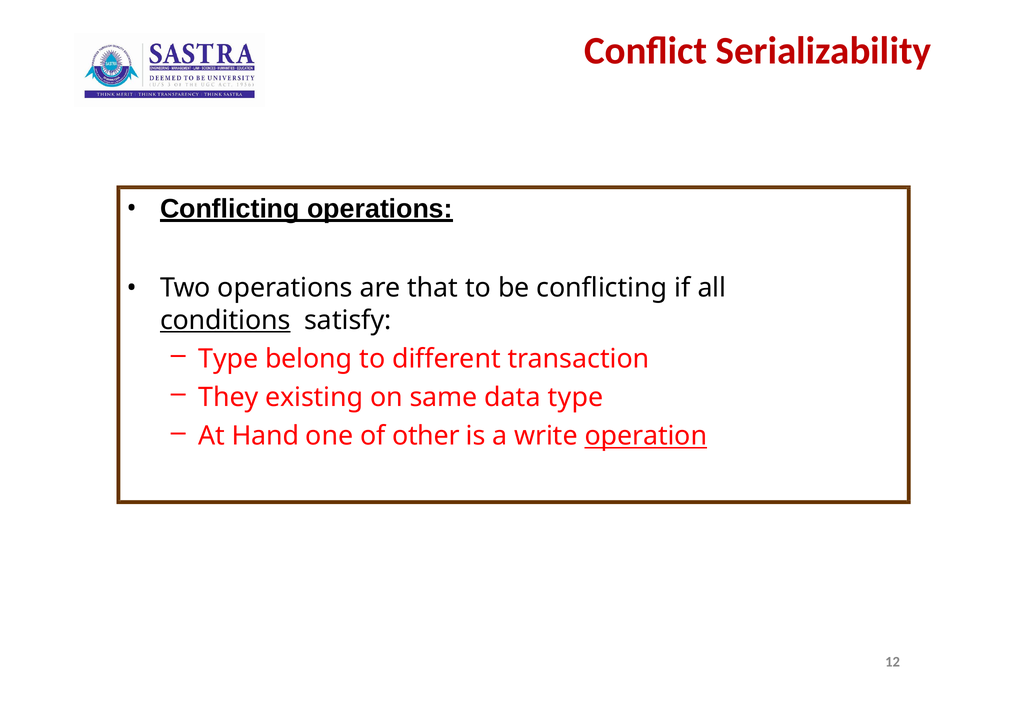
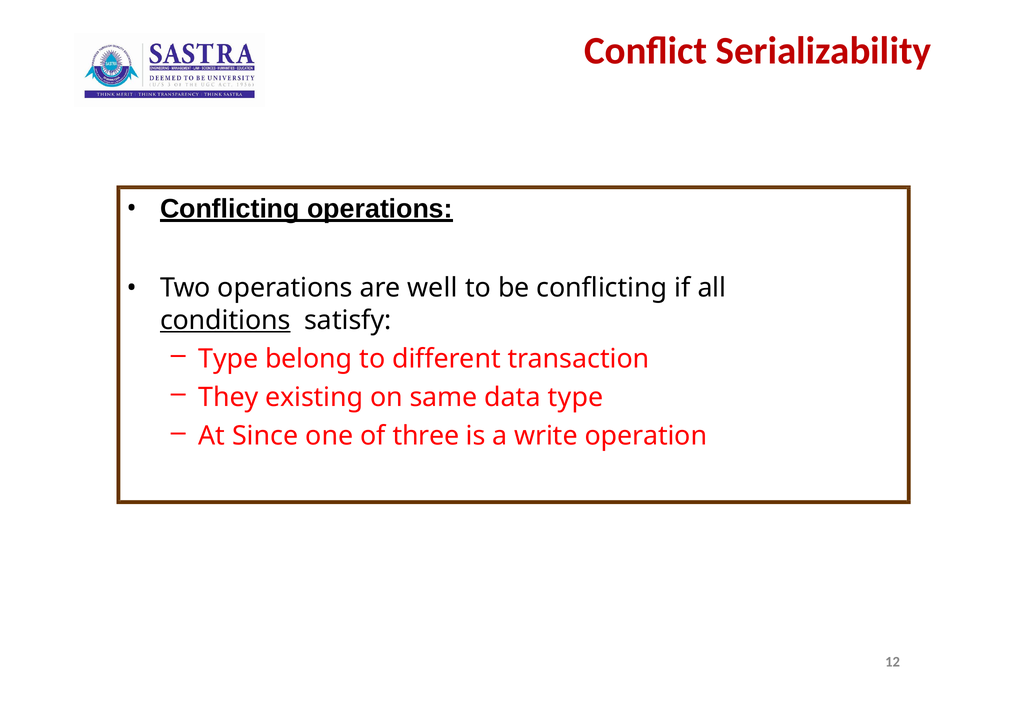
that: that -> well (432, 288)
Hand: Hand -> Since (265, 436)
other: other -> three (426, 436)
operation underline: present -> none (646, 436)
